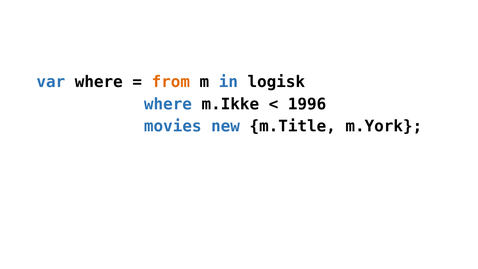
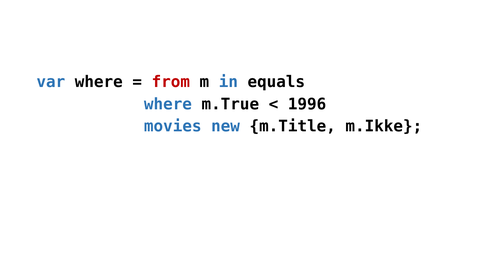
from colour: orange -> red (171, 82)
logisk: logisk -> equals (276, 82)
m.Ikke: m.Ikke -> m.True (230, 104)
m.York: m.York -> m.Ikke (384, 126)
